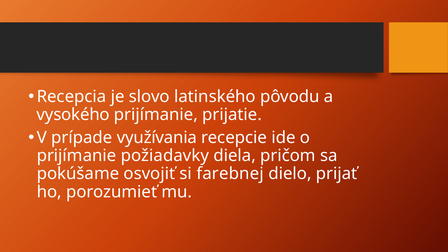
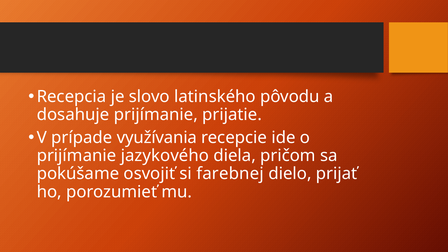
vysokého: vysokého -> dosahuje (73, 115)
požiadavky: požiadavky -> jazykového (165, 156)
